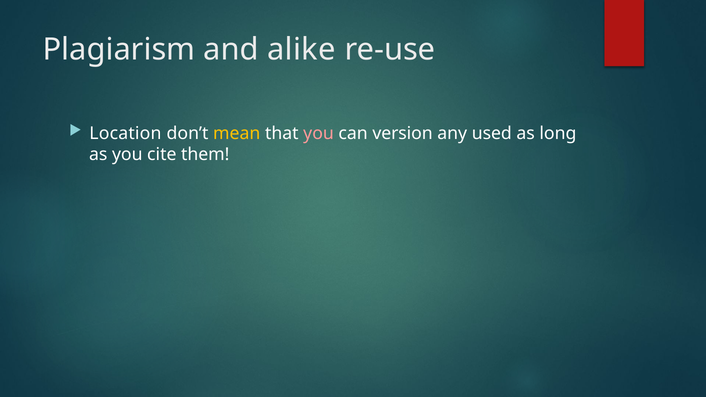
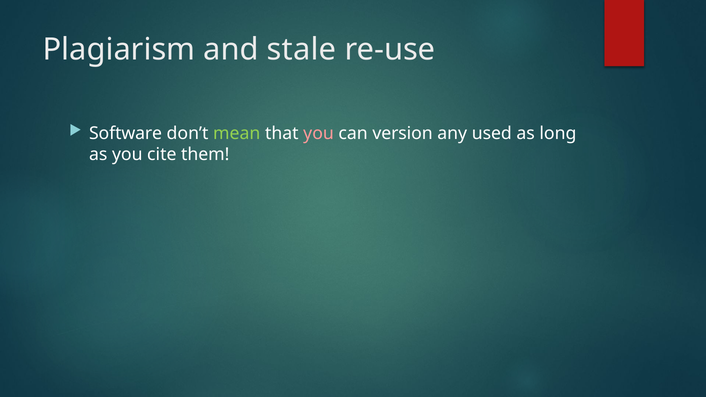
alike: alike -> stale (302, 50)
Location: Location -> Software (126, 133)
mean colour: yellow -> light green (237, 133)
